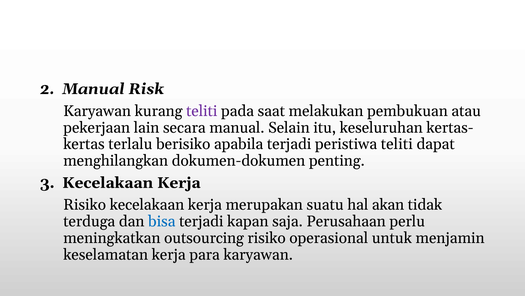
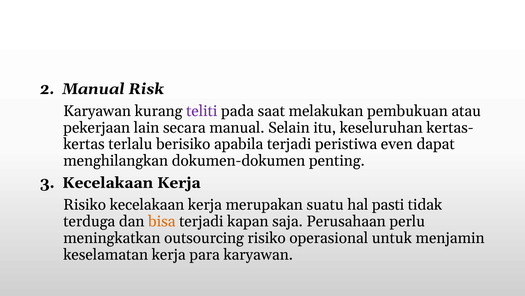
peristiwa teliti: teliti -> even (397, 144)
akan: akan -> pasti (388, 204)
bisa colour: blue -> orange (162, 221)
